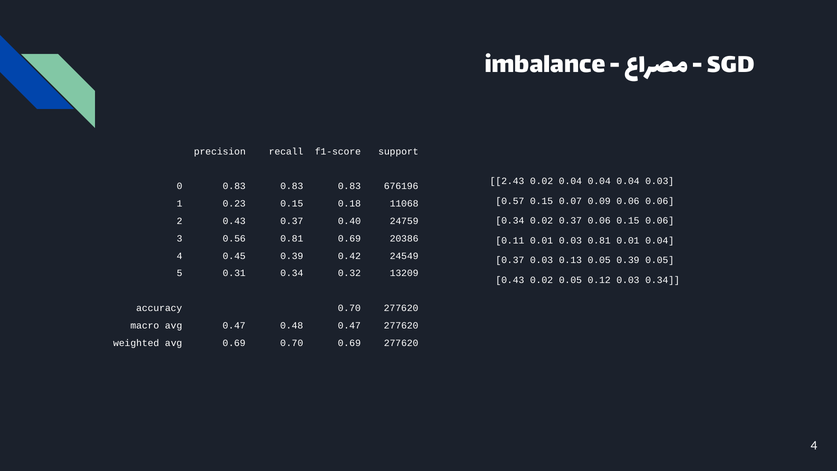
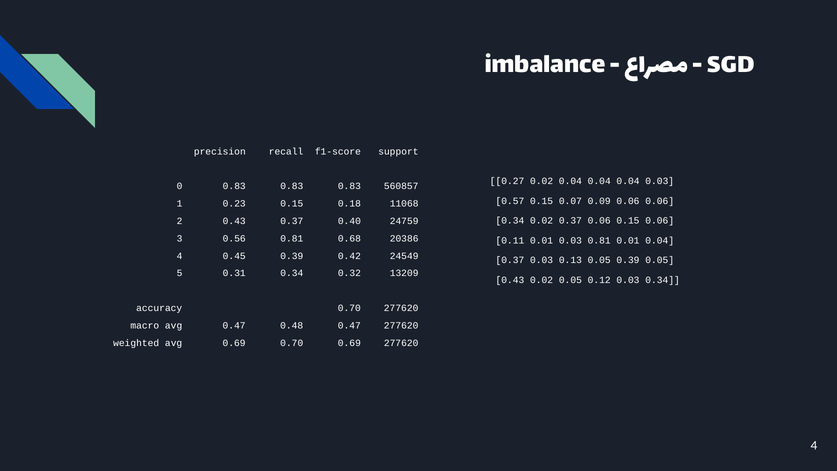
2.43: 2.43 -> 0.27 (507, 181)
676196: 676196 -> 560857 (401, 186)
0.81 0.69: 0.69 -> 0.68 (349, 238)
